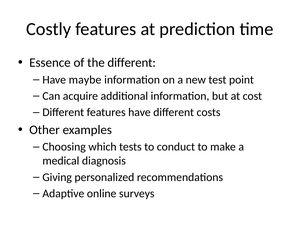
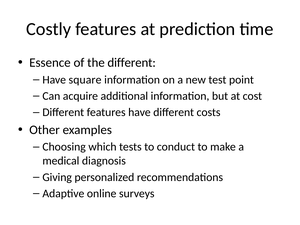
maybe: maybe -> square (85, 80)
